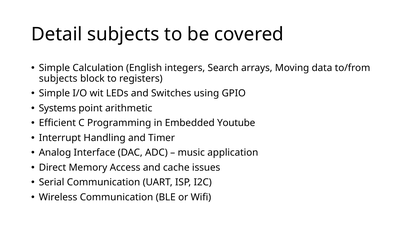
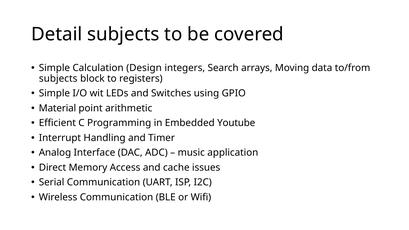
English: English -> Design (144, 68)
Systems: Systems -> Material (57, 108)
